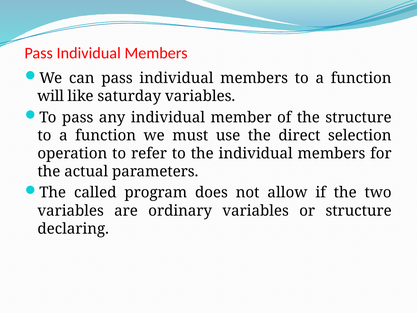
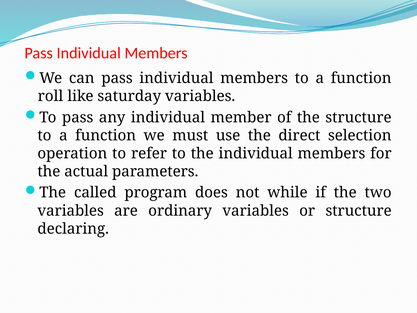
will: will -> roll (50, 96)
allow: allow -> while (287, 193)
